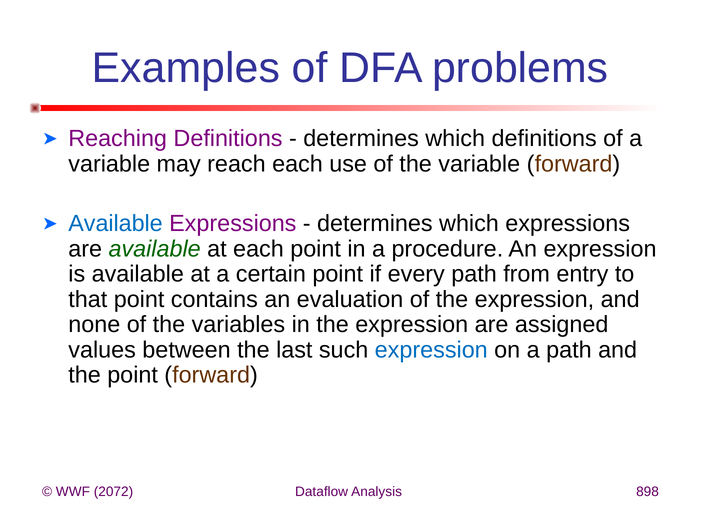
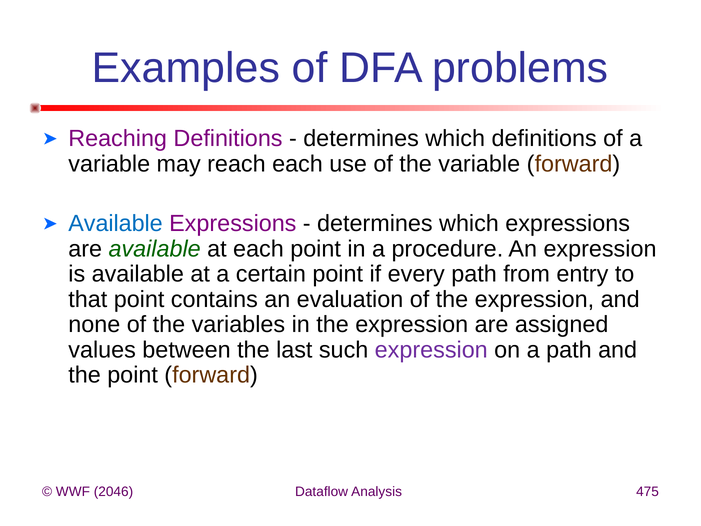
expression colour: blue -> purple (431, 350)
2072: 2072 -> 2046 (113, 491)
898: 898 -> 475 (648, 491)
